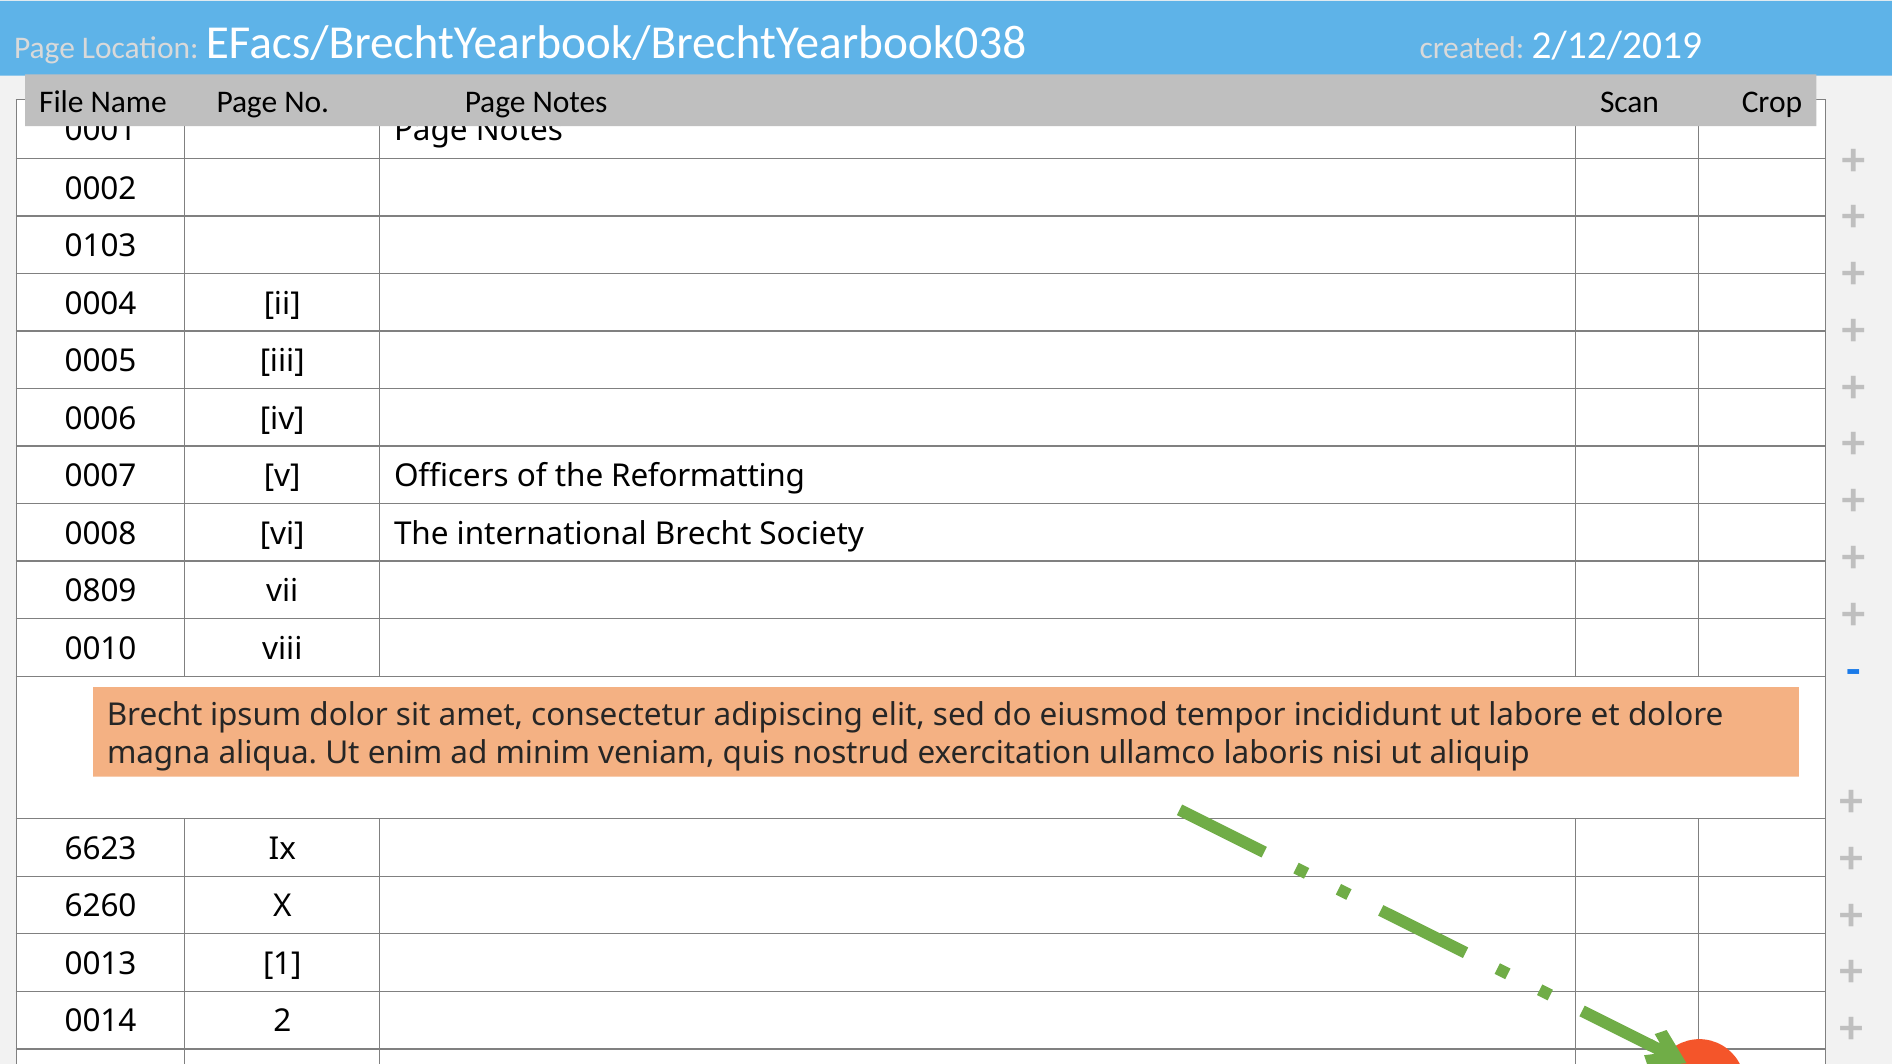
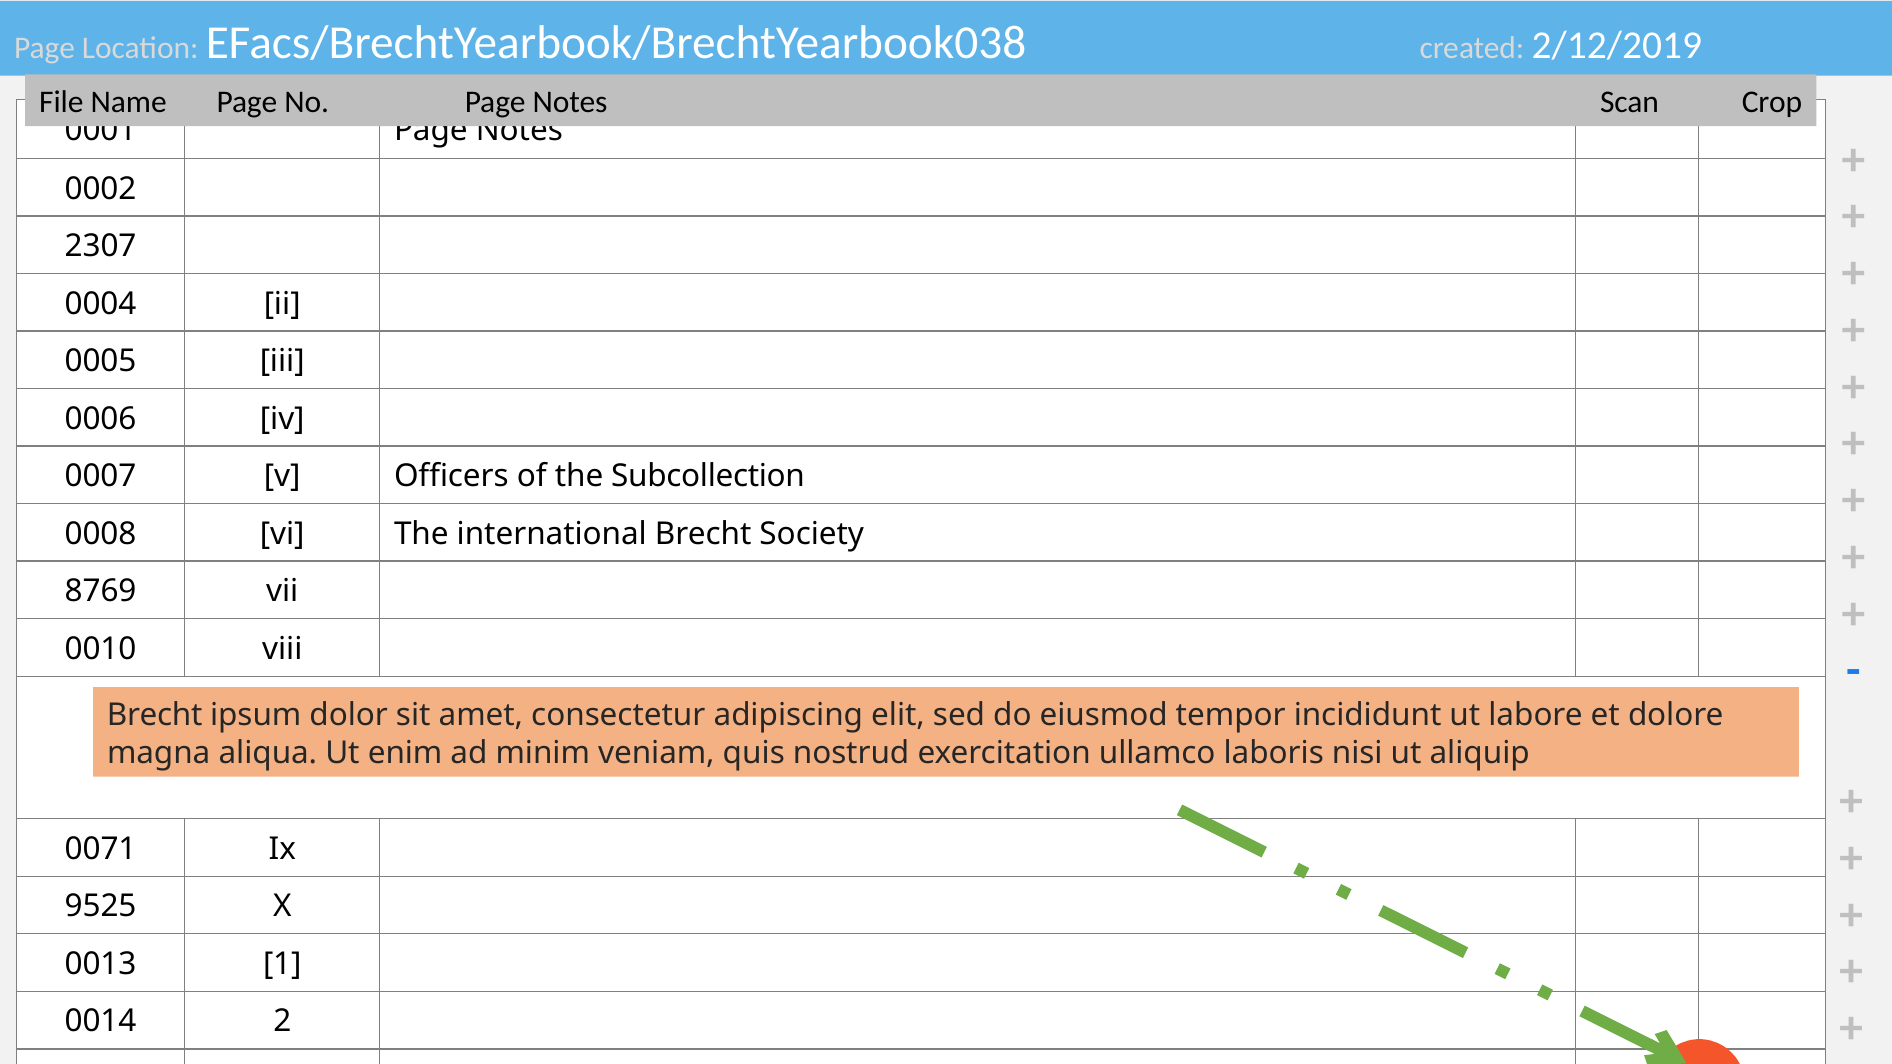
0103: 0103 -> 2307 (101, 246)
Reformatting: Reformatting -> Subcollection (708, 476)
0809: 0809 -> 8769 (101, 591)
6623: 6623 -> 0071 (101, 849)
6260: 6260 -> 9525 (101, 907)
